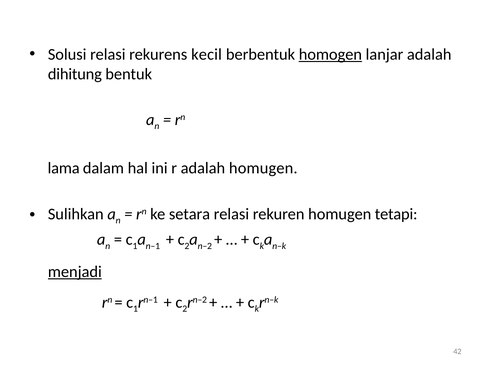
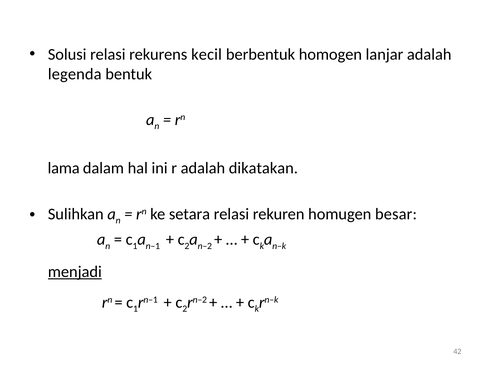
homogen underline: present -> none (330, 54)
dihitung: dihitung -> legenda (75, 74)
adalah homugen: homugen -> dikatakan (263, 168)
tetapi: tetapi -> besar (396, 214)
